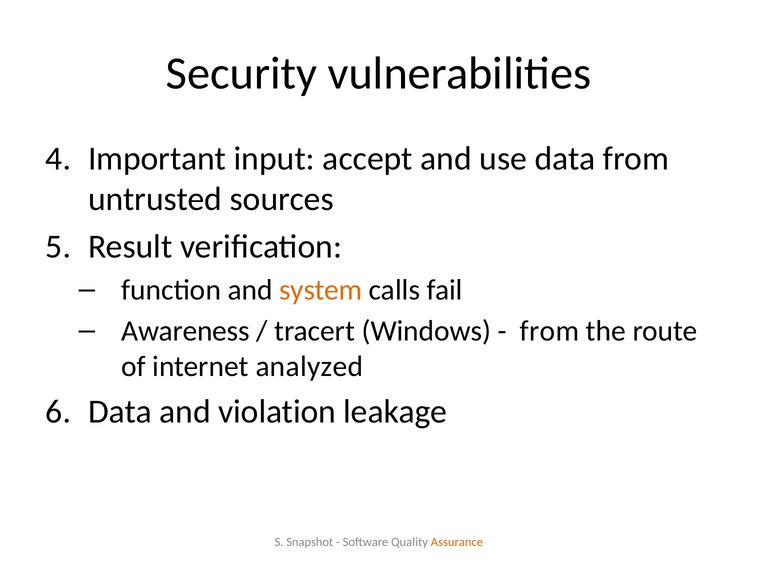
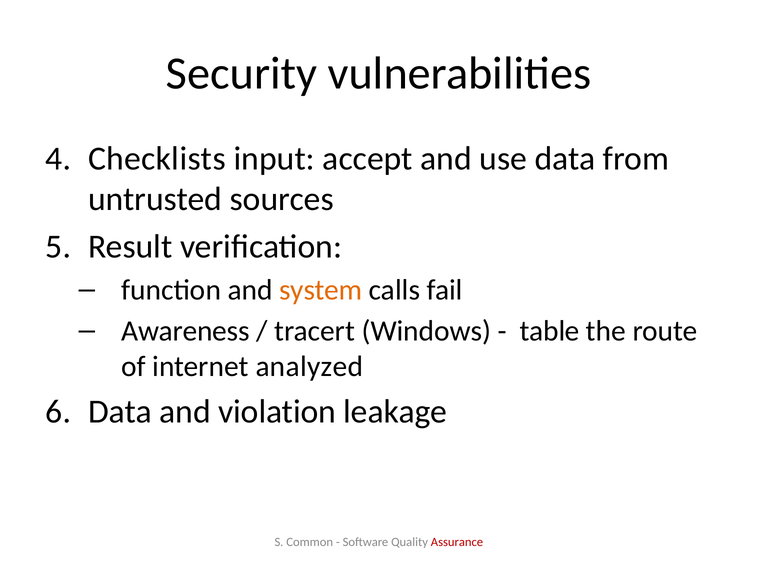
Important: Important -> Checklists (157, 159)
from: from -> table (550, 331)
Snapshot: Snapshot -> Common (310, 543)
Assurance colour: orange -> red (457, 543)
